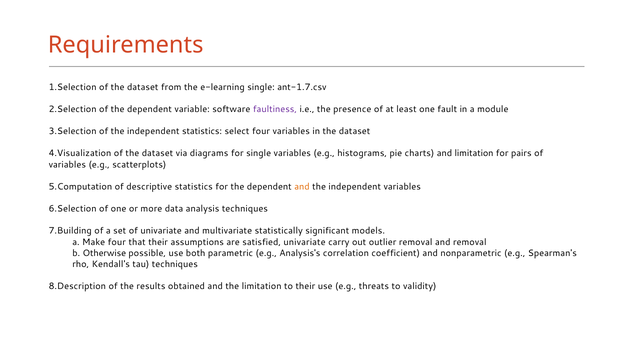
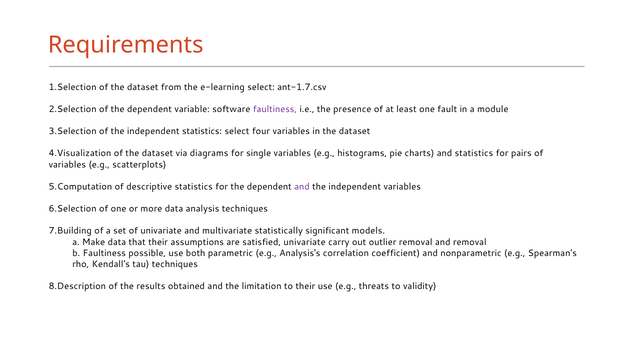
e-learning single: single -> select (261, 87)
and limitation: limitation -> statistics (474, 153)
and colour: orange -> purple (302, 186)
Make four: four -> data (117, 242)
b Otherwise: Otherwise -> Faultiness (104, 253)
